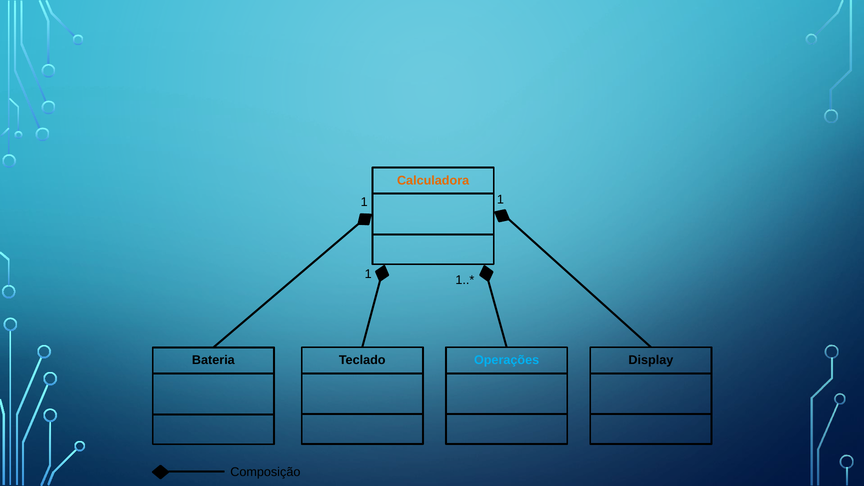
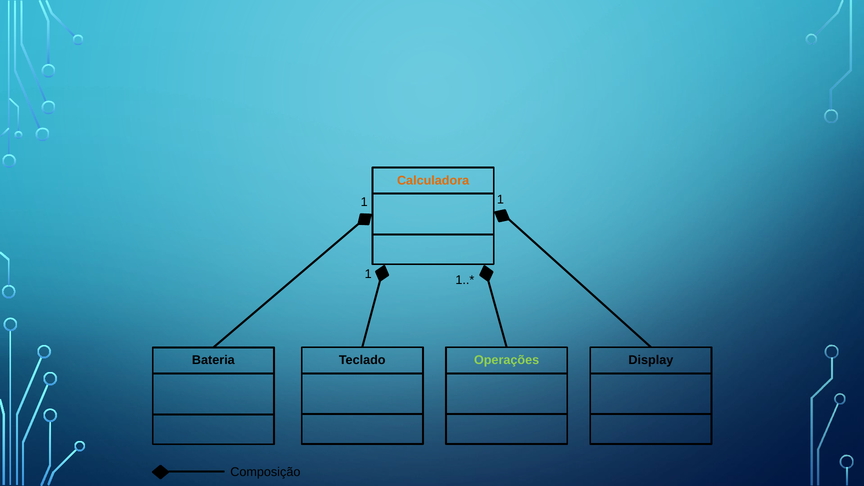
Operações colour: light blue -> light green (507, 360)
